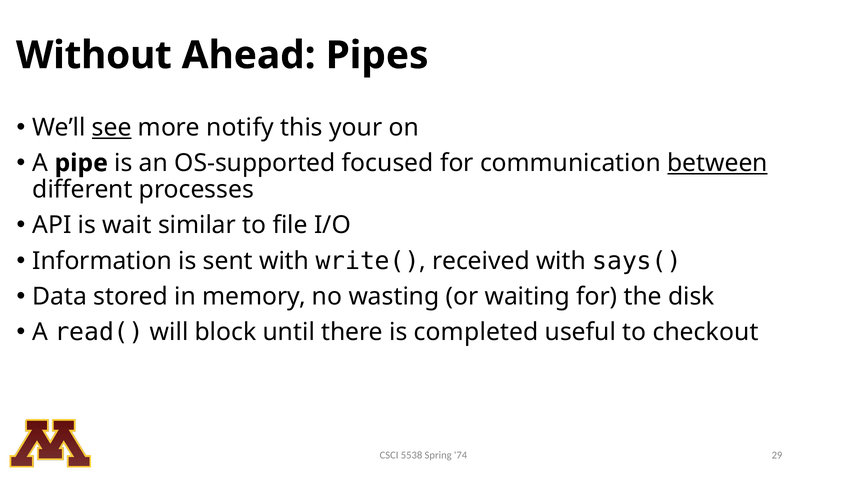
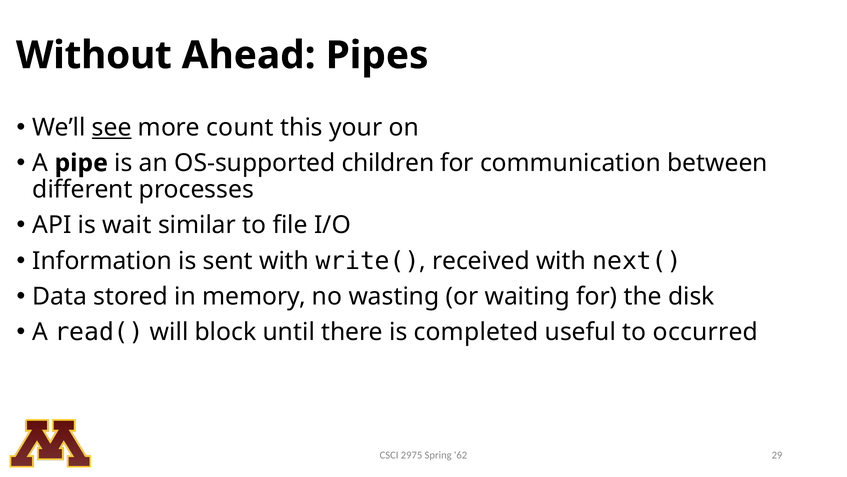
notify: notify -> count (240, 127)
focused: focused -> children (388, 163)
between underline: present -> none (718, 163)
says(: says( -> next( (637, 261)
checkout: checkout -> occurred (705, 332)
5538: 5538 -> 2975 (412, 455)
74: 74 -> 62 (461, 455)
